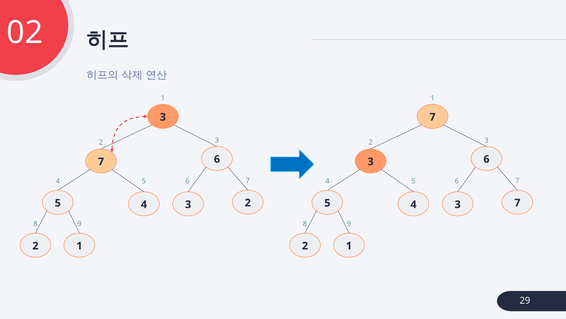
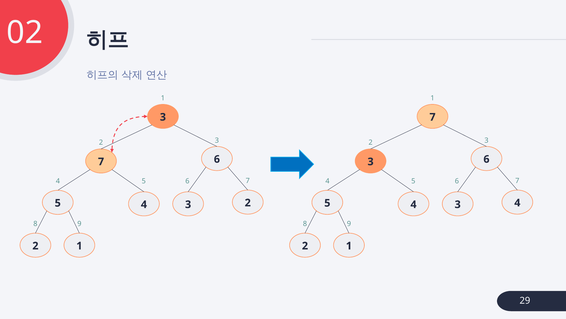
4 7: 7 -> 4 (517, 202)
